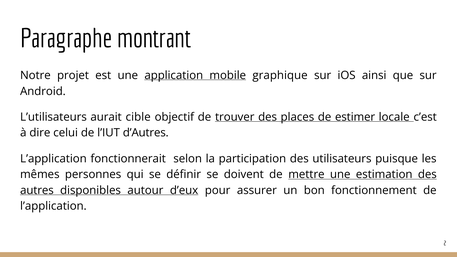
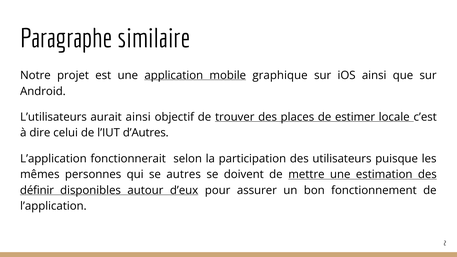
montrant: montrant -> similaire (154, 39)
aurait cible: cible -> ainsi (138, 117)
définir: définir -> autres (184, 175)
autres: autres -> définir (37, 190)
